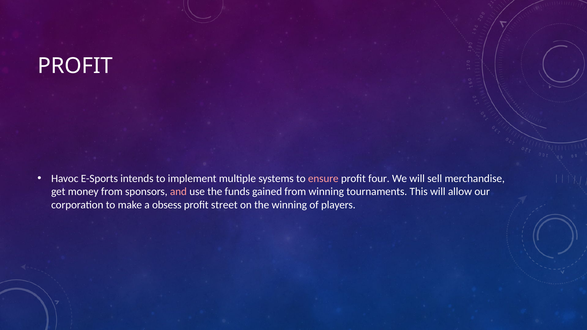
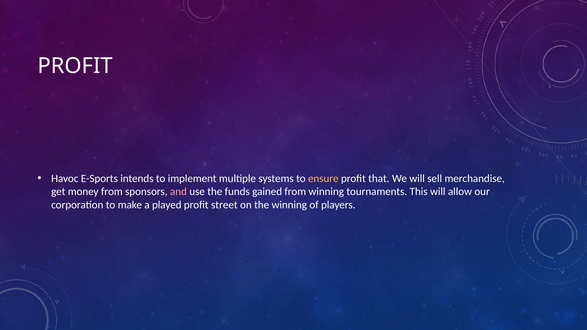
ensure colour: pink -> yellow (323, 179)
four: four -> that (379, 179)
obsess: obsess -> played (167, 205)
